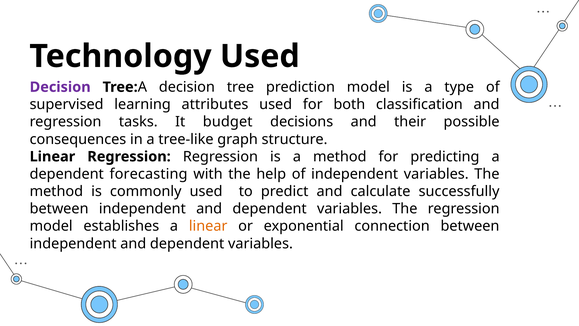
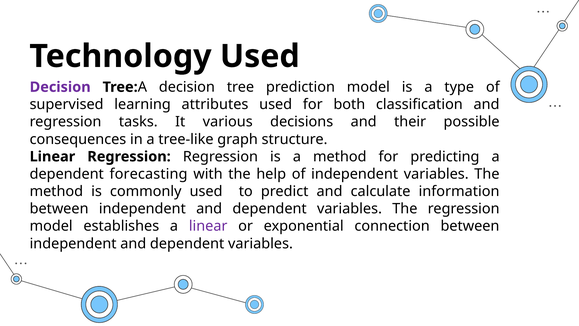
budget: budget -> various (228, 122)
successfully: successfully -> information (459, 191)
linear colour: orange -> purple (208, 226)
